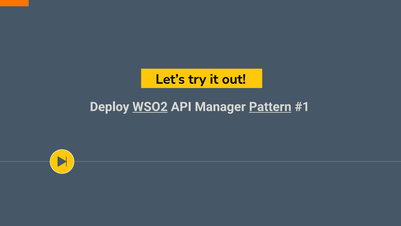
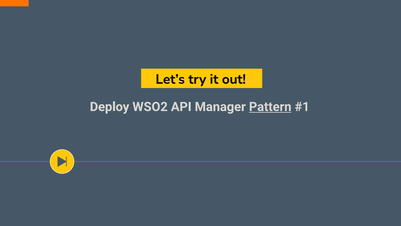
WSO2 underline: present -> none (150, 107)
